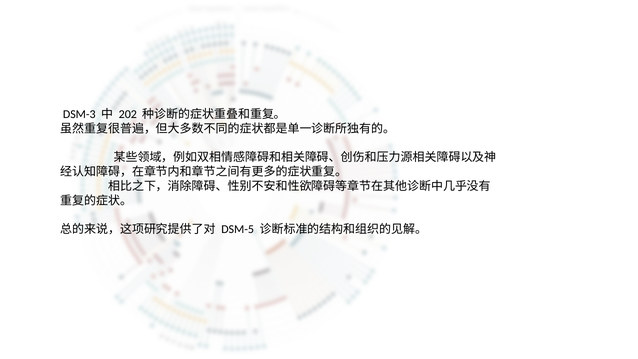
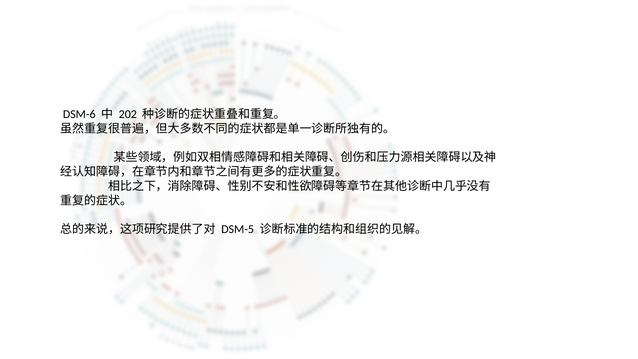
DSM-3: DSM-3 -> DSM-6 (79, 114)
